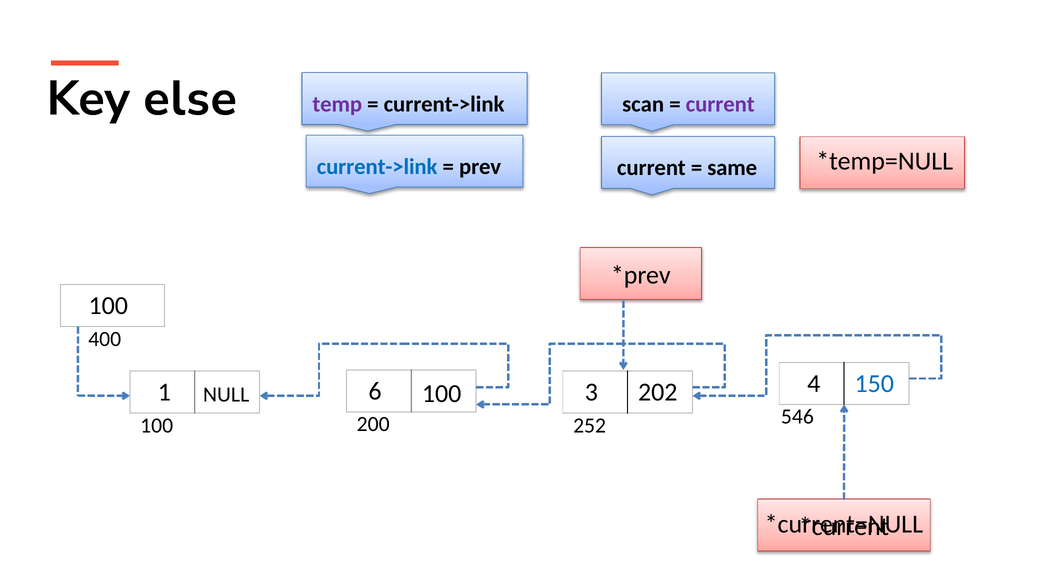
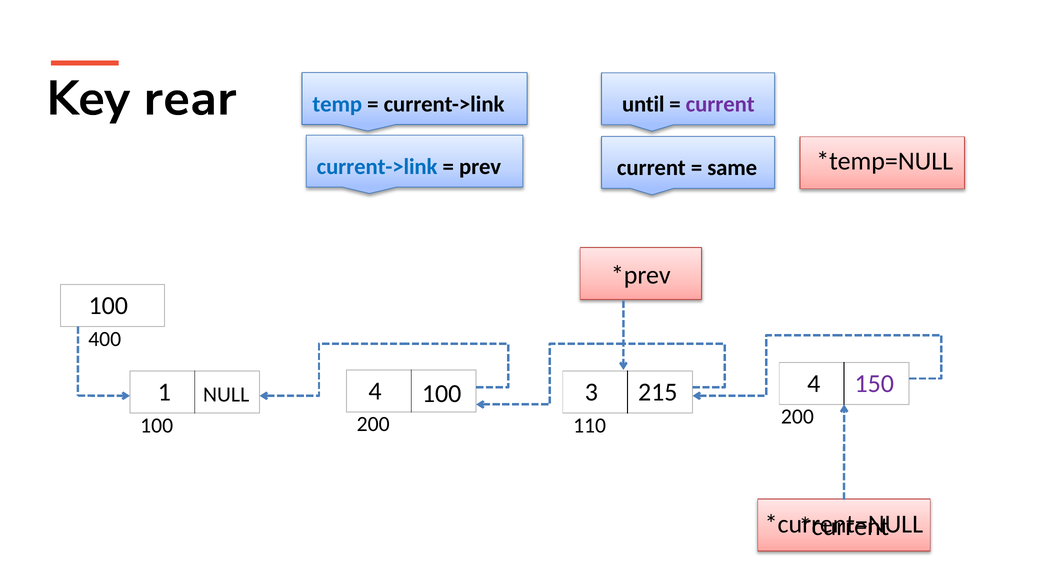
else: else -> rear (190, 99)
temp colour: purple -> blue (337, 104)
scan: scan -> until (643, 104)
1 6: 6 -> 4 (375, 391)
202: 202 -> 215 (658, 393)
150 colour: blue -> purple (874, 384)
252: 252 -> 110 (590, 426)
546: 546 -> 200 (797, 417)
